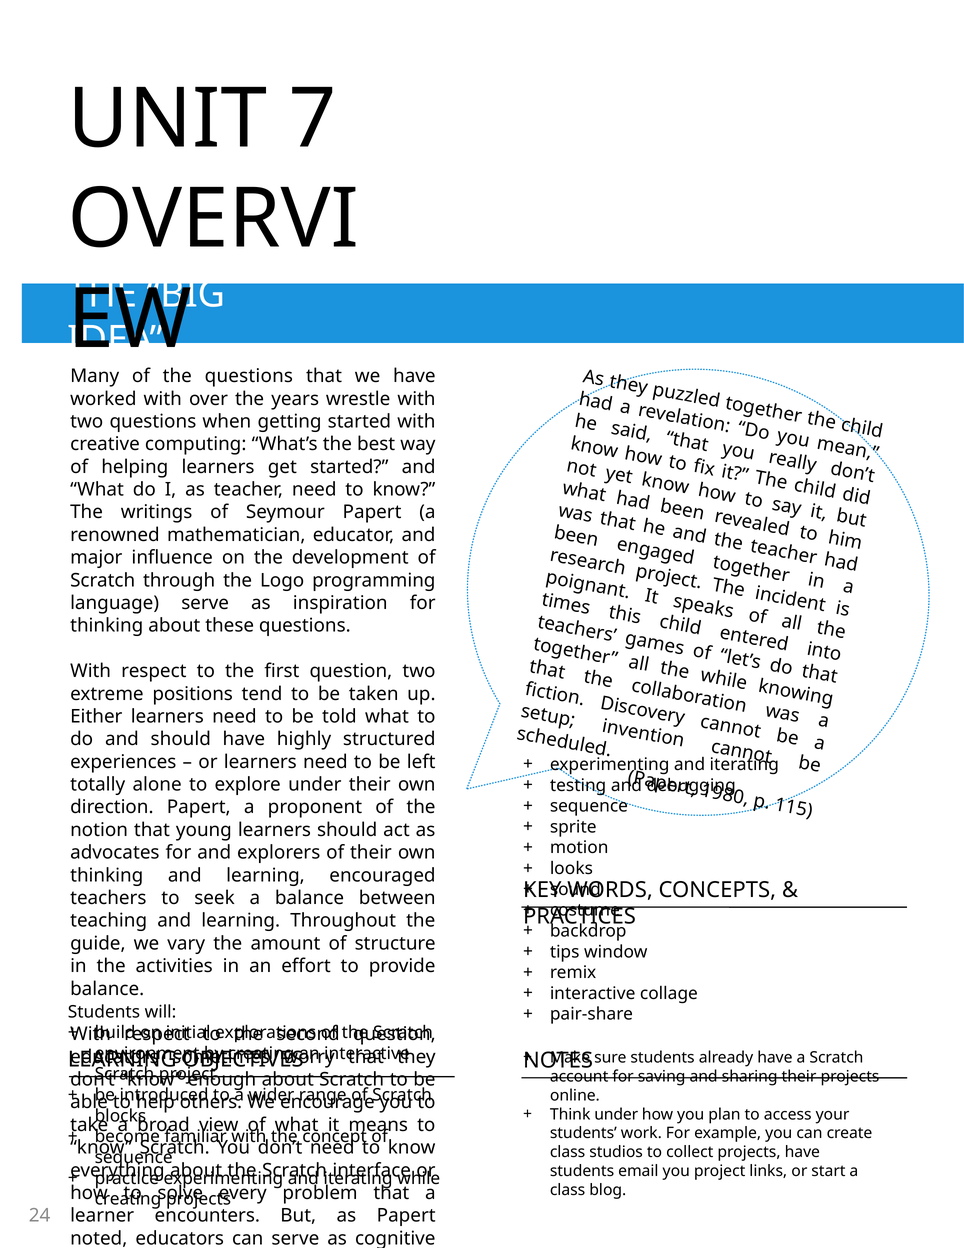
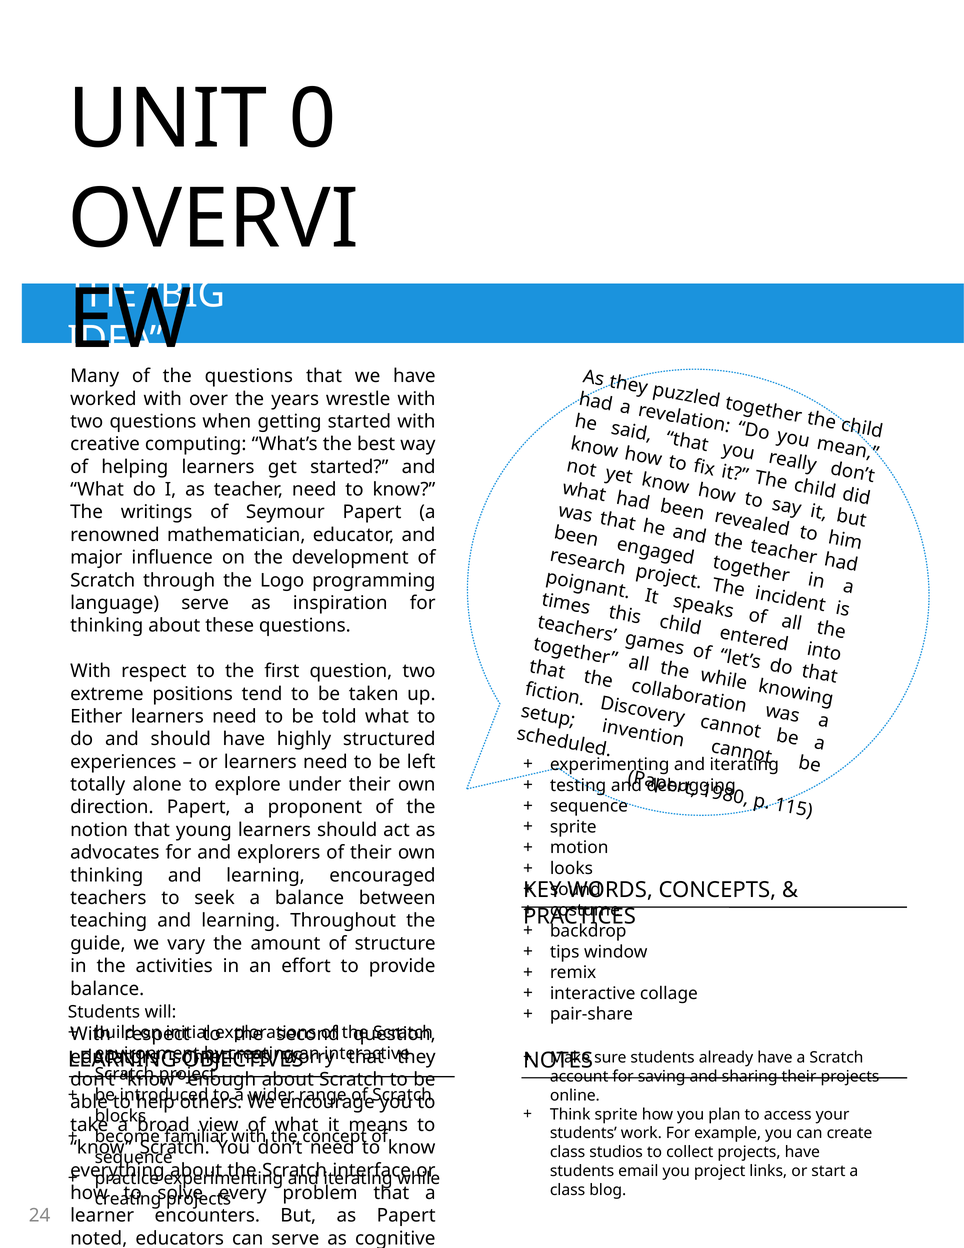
7: 7 -> 0 (313, 119)
Think under: under -> sprite (616, 1114)
